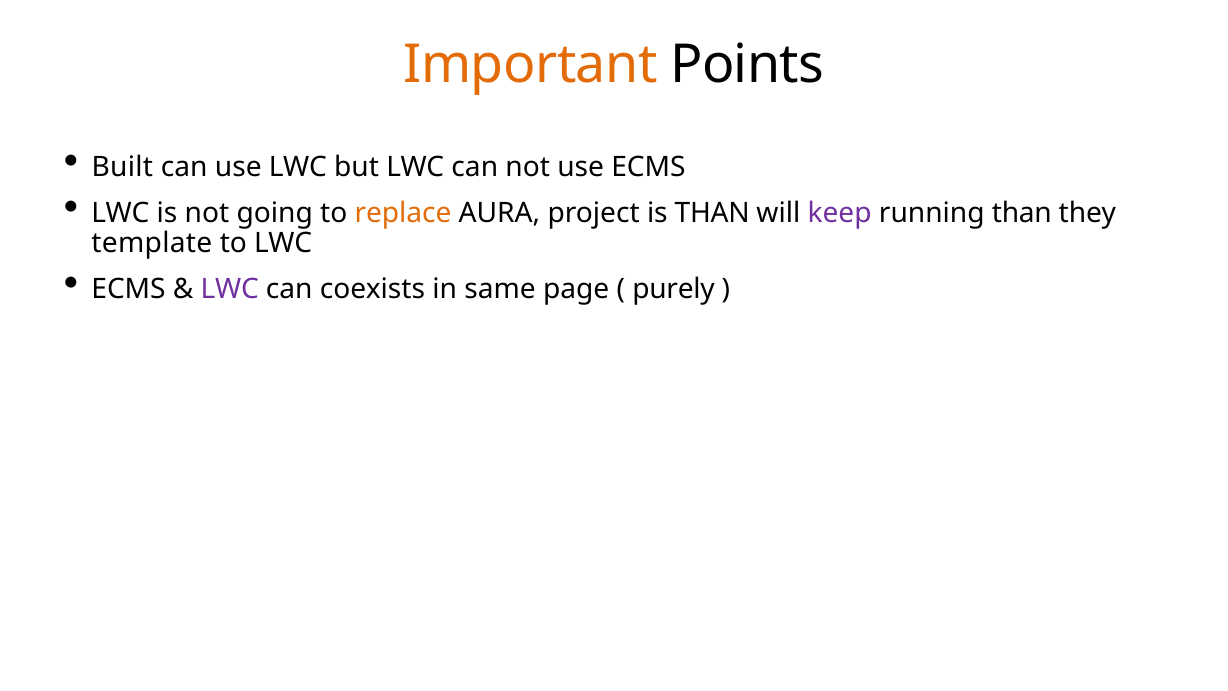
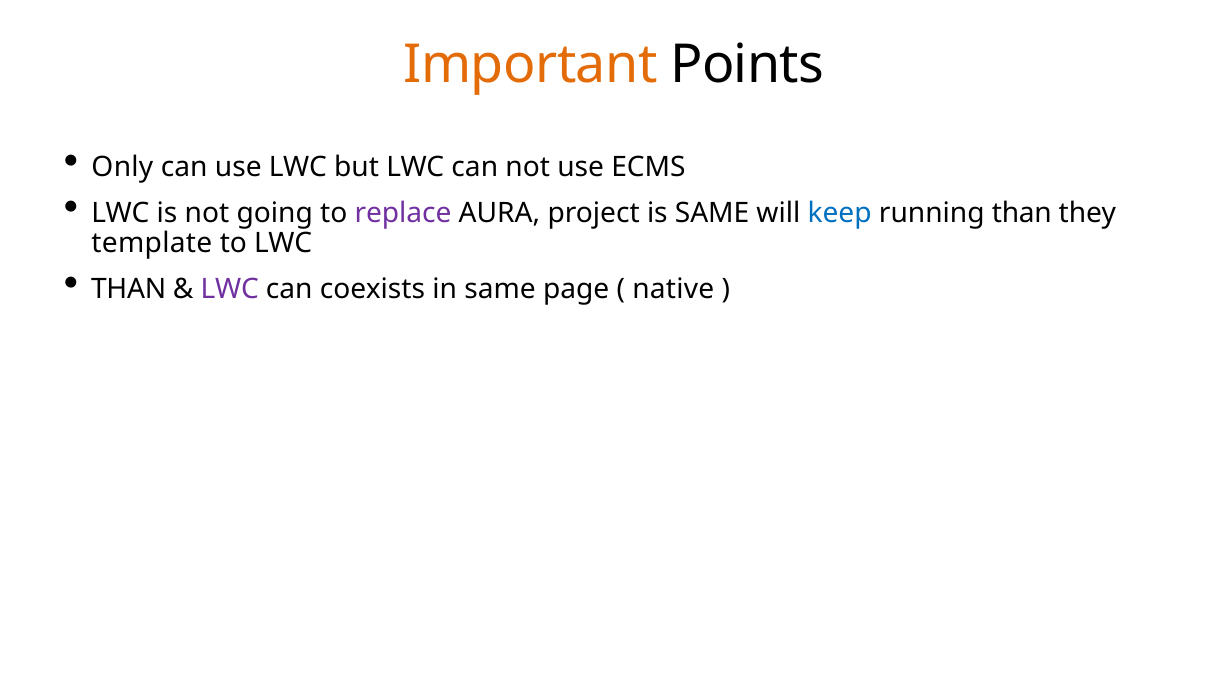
Built: Built -> Only (122, 167)
replace colour: orange -> purple (403, 213)
is THAN: THAN -> SAME (712, 213)
keep colour: purple -> blue (840, 213)
ECMS: ECMS -> THAN (129, 289)
purely: purely -> native (673, 289)
